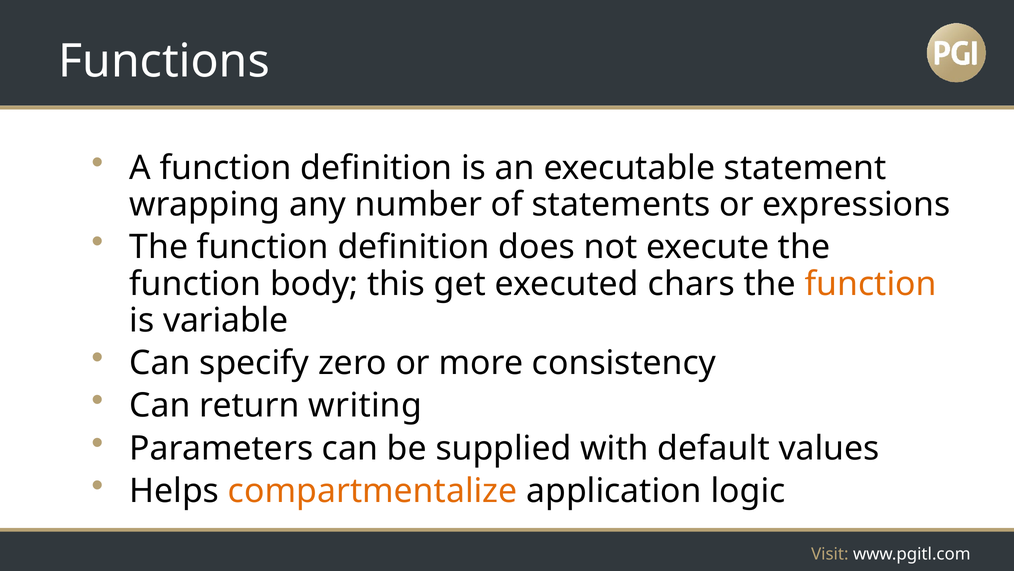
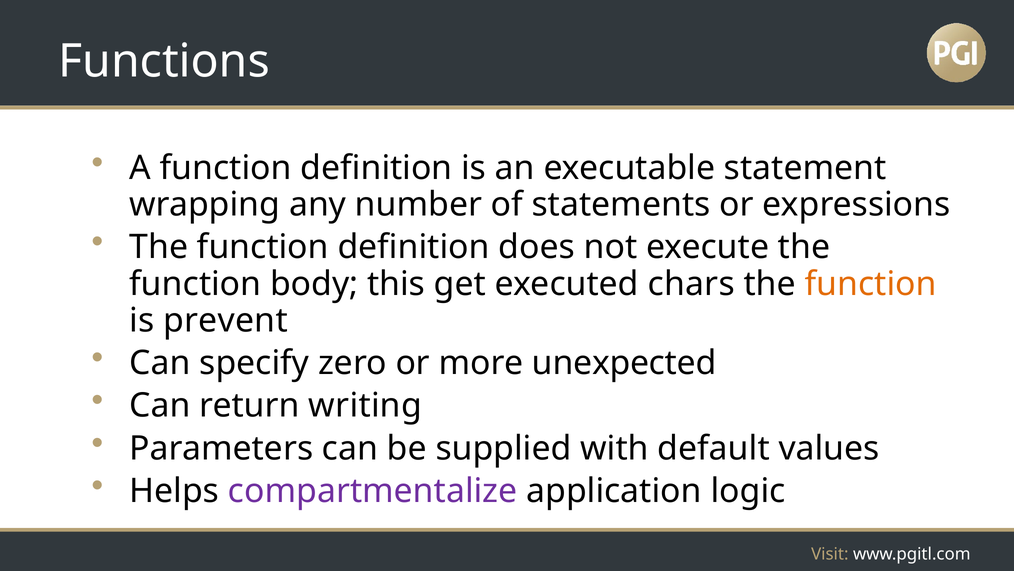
variable: variable -> prevent (225, 320)
consistency: consistency -> unexpected (624, 363)
compartmentalize colour: orange -> purple (373, 491)
